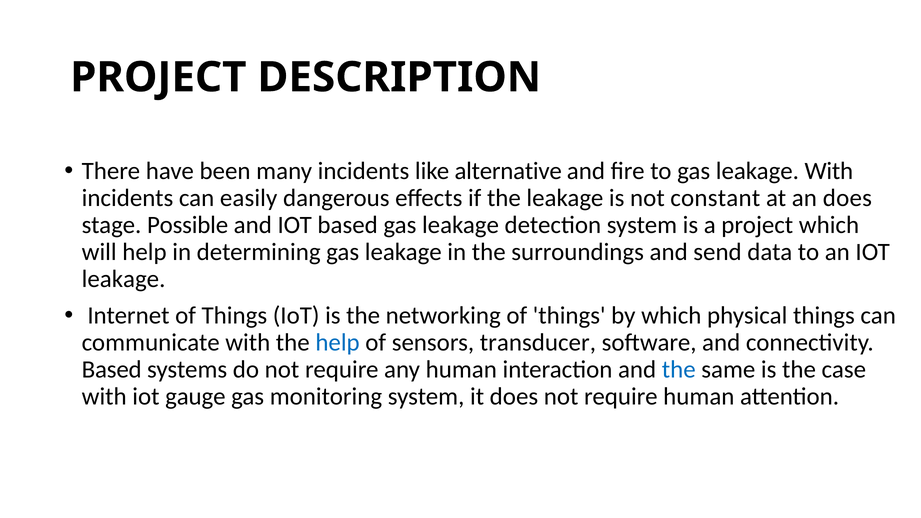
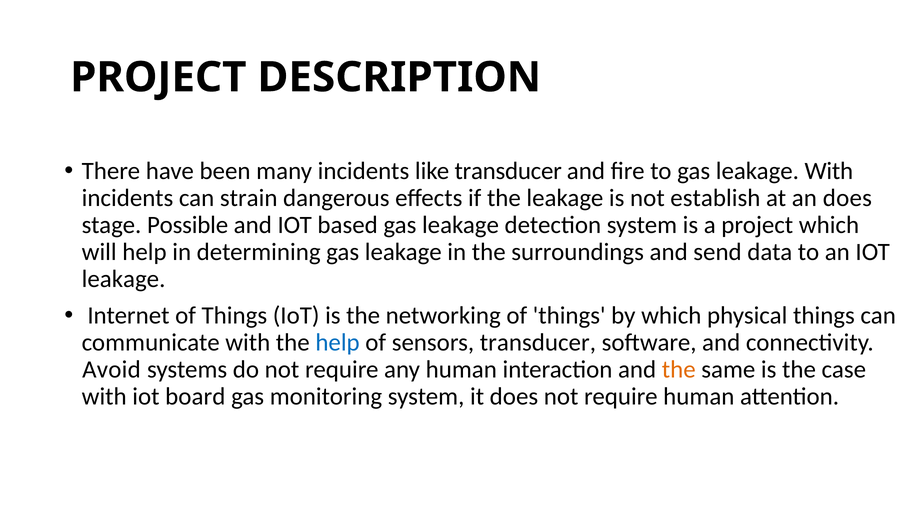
like alternative: alternative -> transducer (508, 171)
easily: easily -> strain (249, 198)
constant: constant -> establish (715, 198)
Based: Based -> Avoid (111, 370)
the colour: blue -> orange (679, 370)
gauge: gauge -> board (195, 397)
